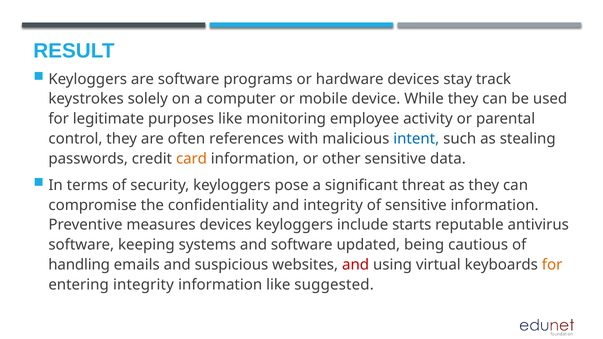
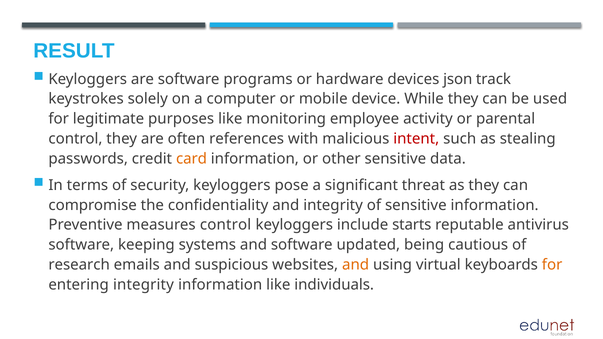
stay: stay -> json (458, 79)
intent colour: blue -> red (416, 139)
measures devices: devices -> control (226, 225)
handling: handling -> research (79, 265)
and colour: red -> orange (356, 265)
suggested: suggested -> individuals (334, 285)
